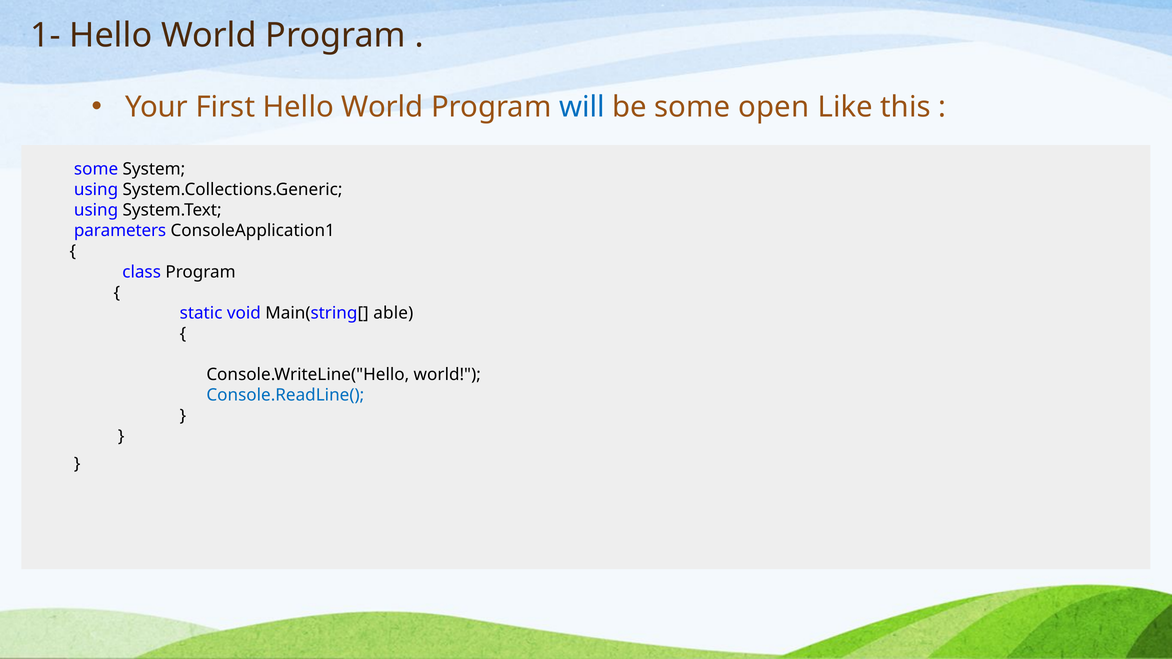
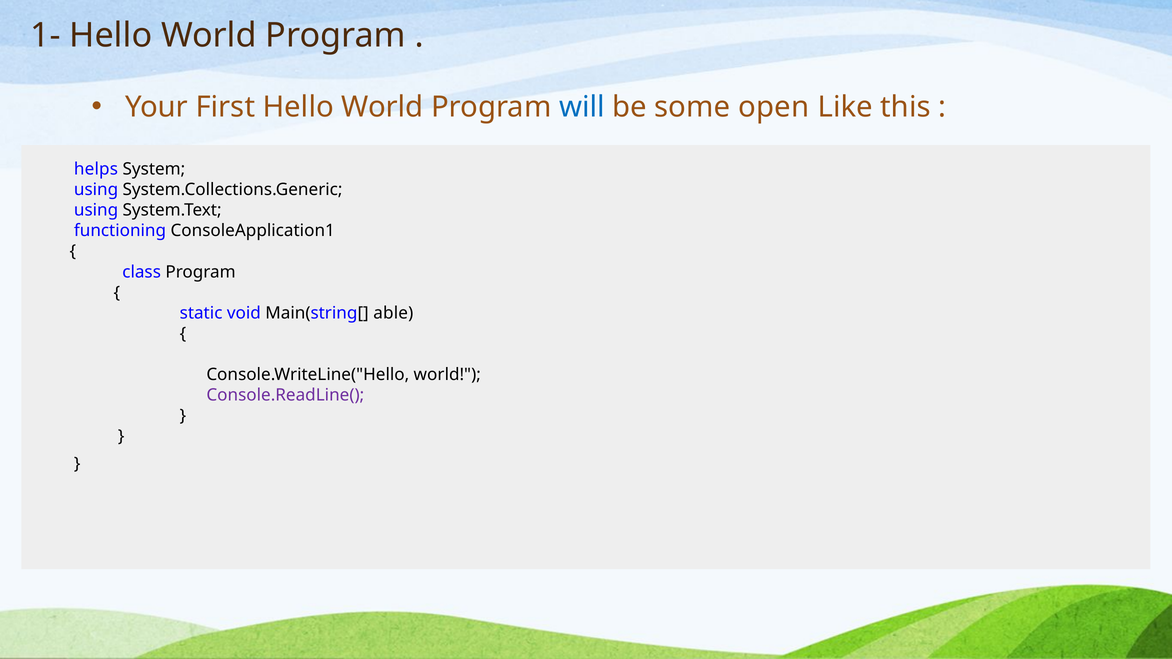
some: some -> helps (96, 169)
parameters: parameters -> functioning (120, 231)
Console.ReadLine( colour: blue -> purple (285, 395)
